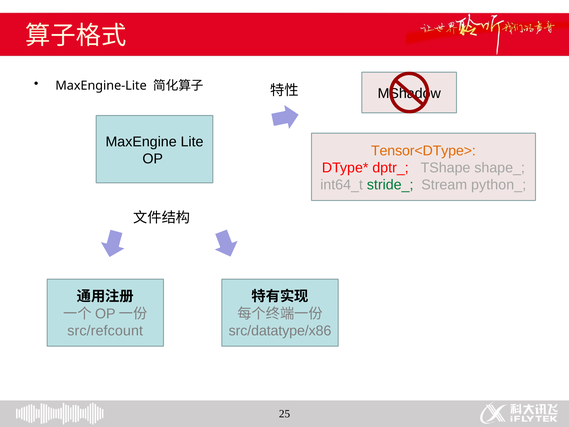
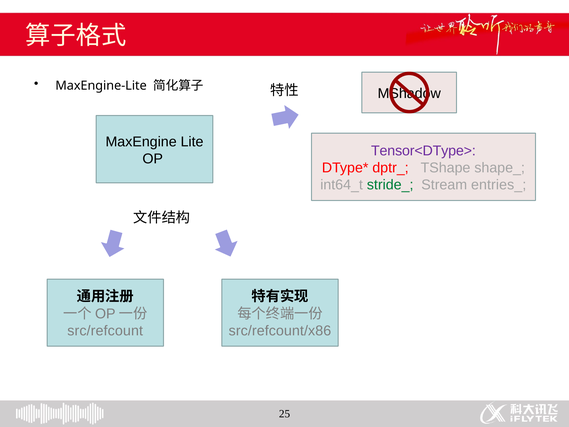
Tensor<DType> colour: orange -> purple (423, 151)
python_: python_ -> entries_ (499, 185)
src/datatype/x86: src/datatype/x86 -> src/refcount/x86 (280, 331)
